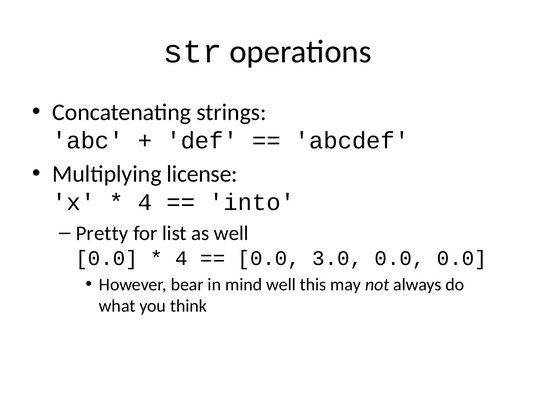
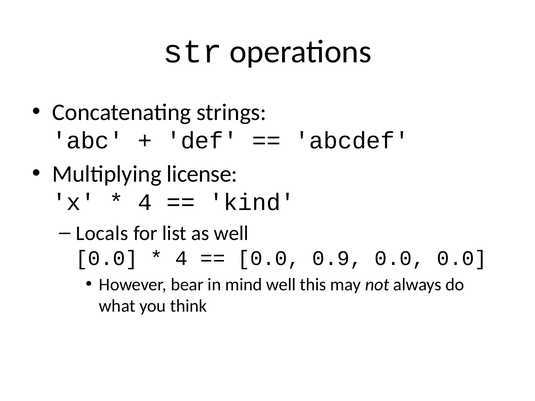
into: into -> kind (252, 203)
Pretty: Pretty -> Locals (102, 233)
3.0: 3.0 -> 0.9 (337, 258)
